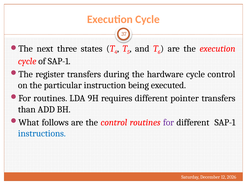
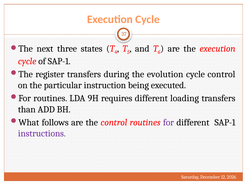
hardware: hardware -> evolution (165, 74)
pointer: pointer -> loading (185, 98)
instructions colour: blue -> purple (42, 134)
